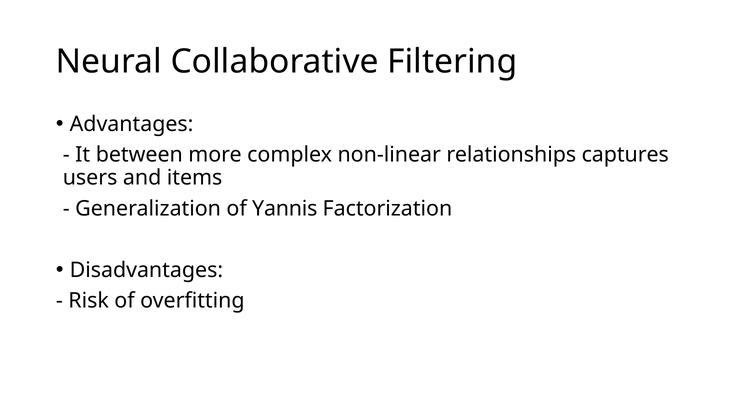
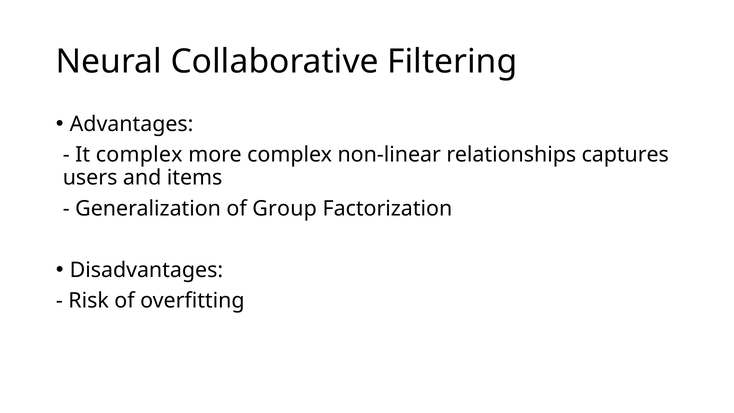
It between: between -> complex (139, 155)
Yannis: Yannis -> Group (285, 209)
